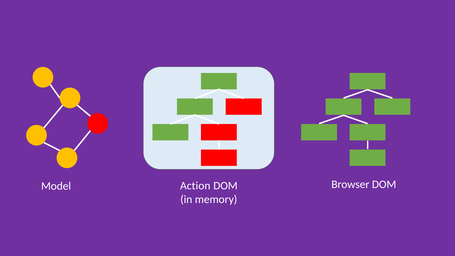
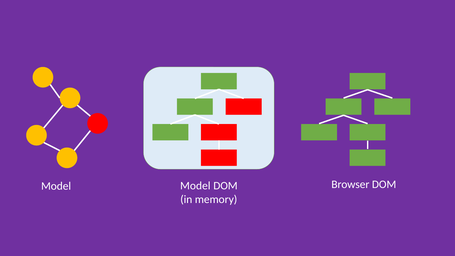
Model Action: Action -> Model (195, 186)
